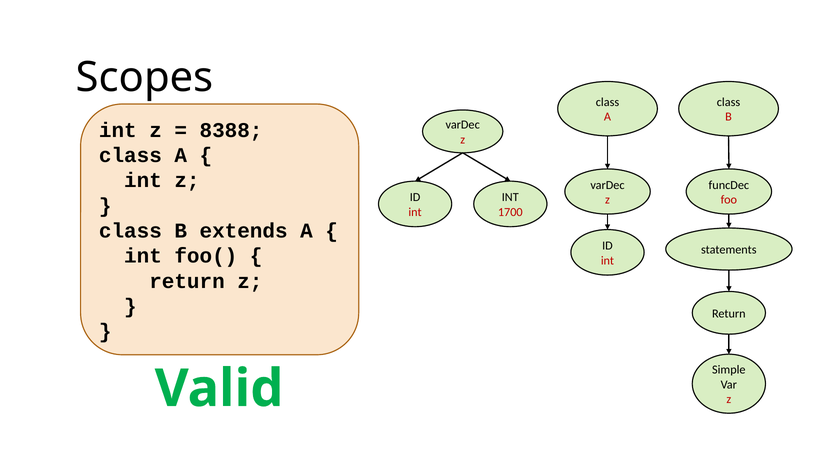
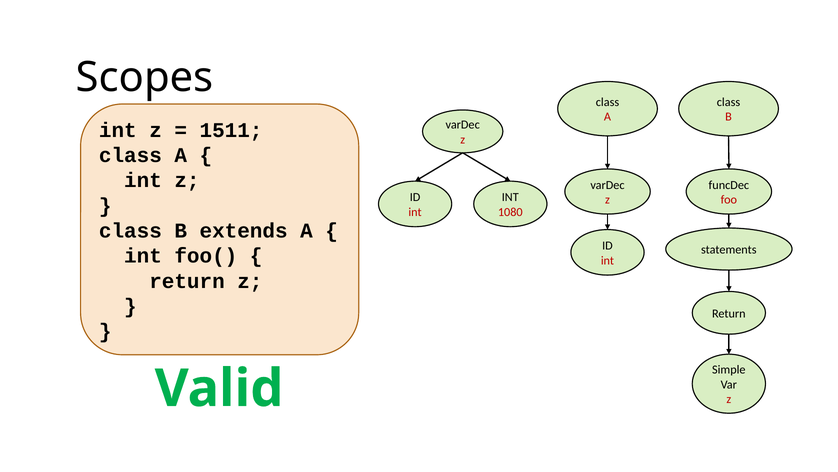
8388: 8388 -> 1511 (231, 130)
1700: 1700 -> 1080 (510, 212)
